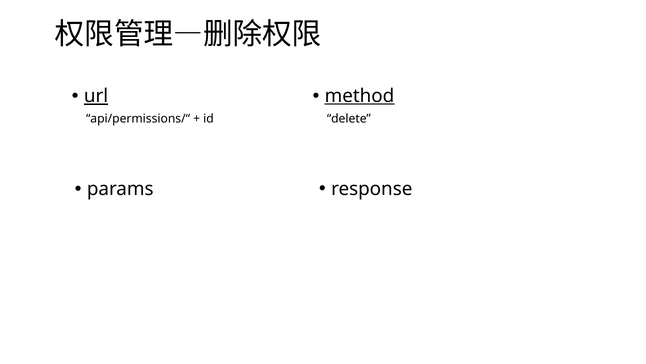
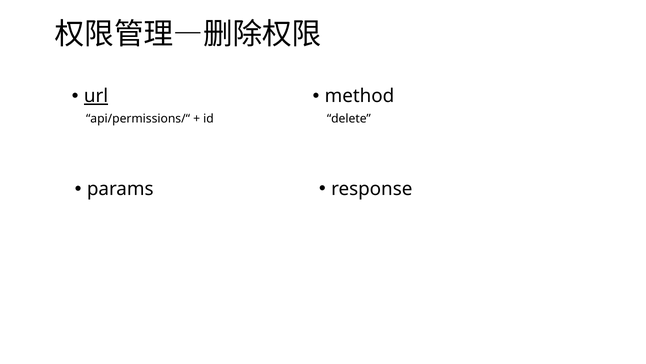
method underline: present -> none (360, 96)
